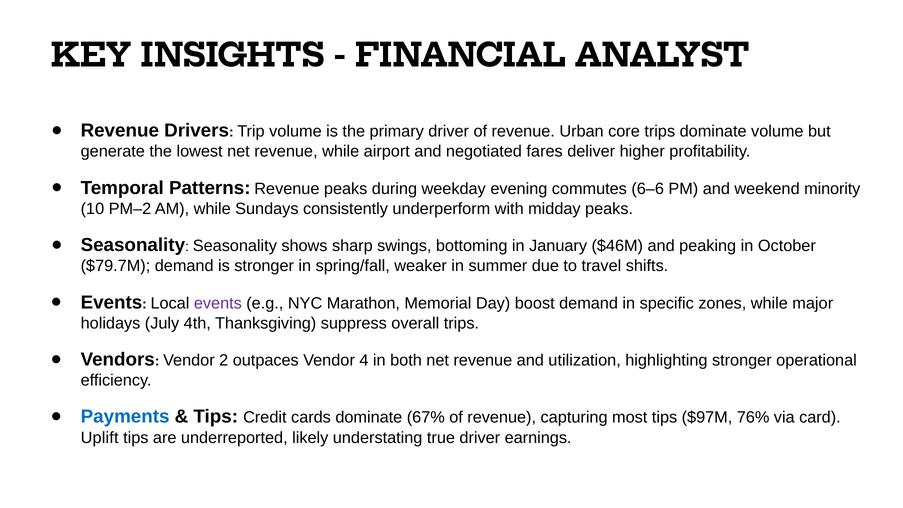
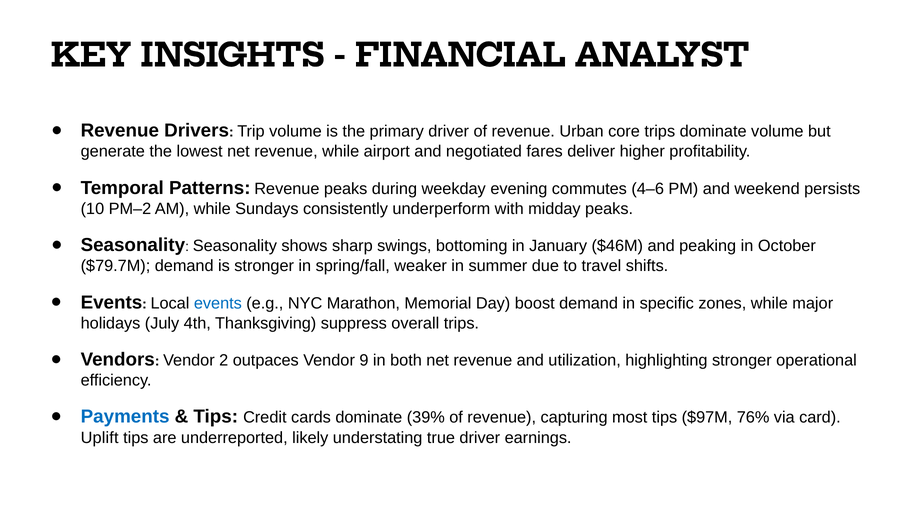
6–6: 6–6 -> 4–6 (648, 189)
minority: minority -> persists (832, 189)
events colour: purple -> blue (218, 303)
4: 4 -> 9 (364, 360)
67%: 67% -> 39% (426, 418)
